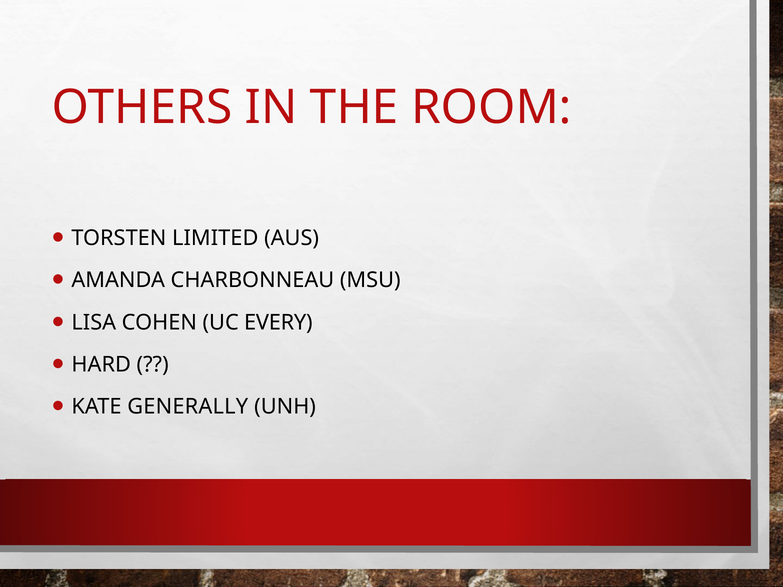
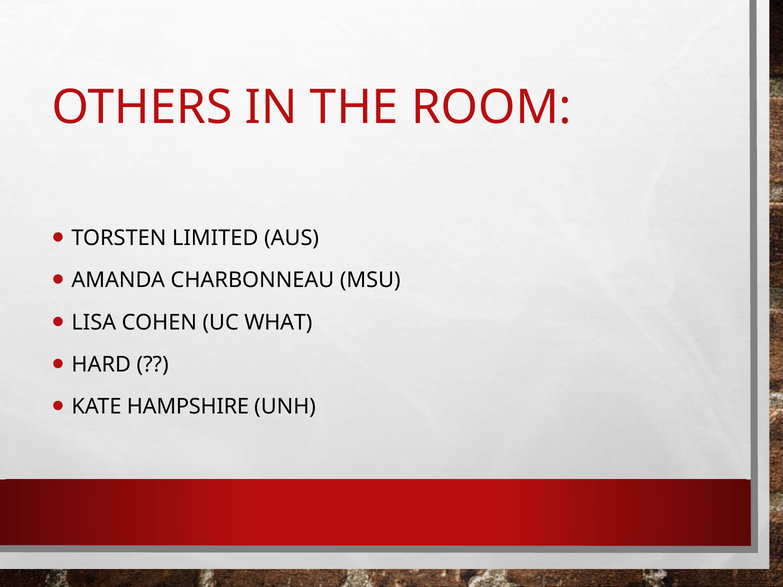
EVERY: EVERY -> WHAT (278, 323)
GENERALLY: GENERALLY -> HAMPSHIRE (188, 407)
